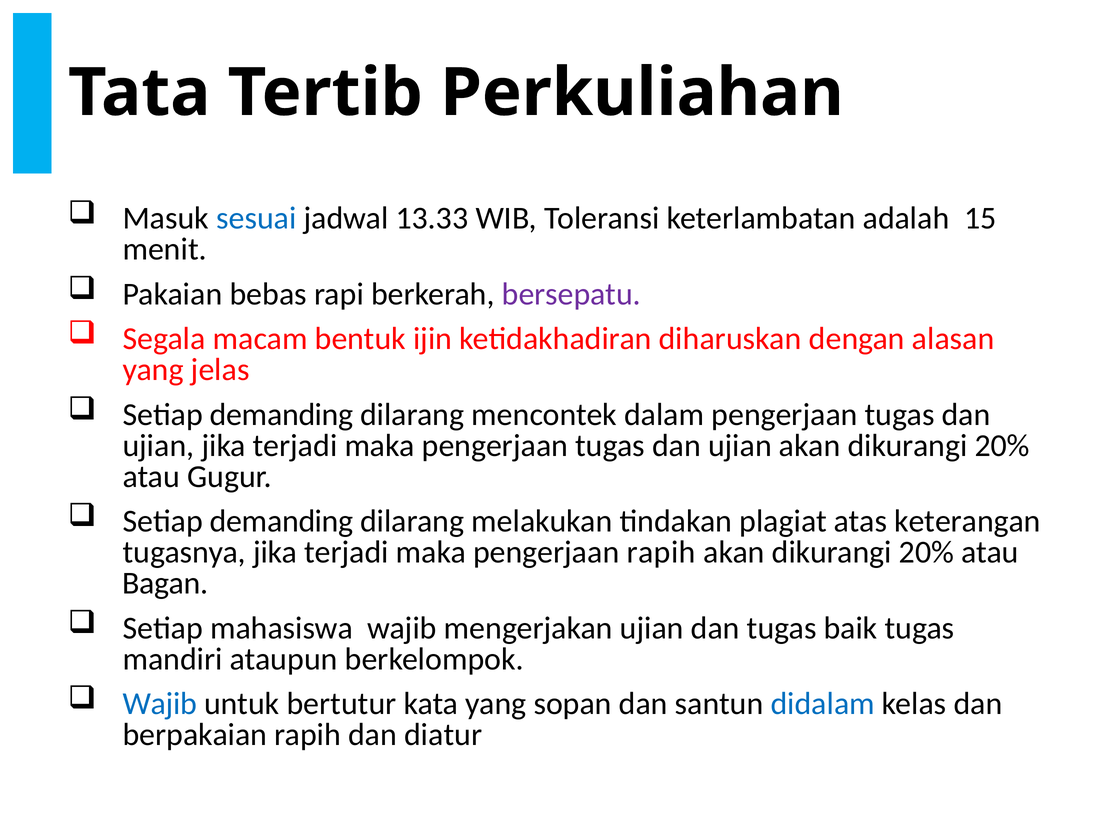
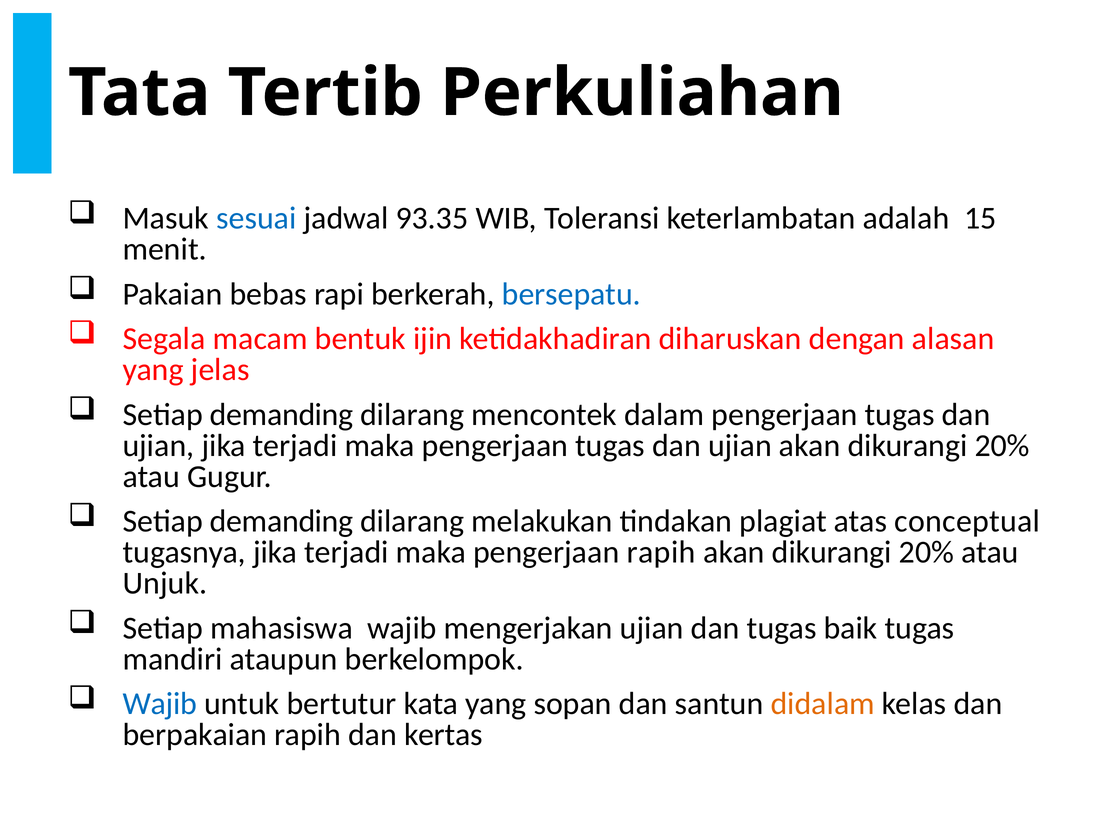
13.33: 13.33 -> 93.35 (432, 218)
bersepatu colour: purple -> blue (571, 294)
keterangan: keterangan -> conceptual (967, 521)
Bagan: Bagan -> Unjuk (165, 583)
didalam colour: blue -> orange (823, 704)
diatur: diatur -> kertas (443, 735)
